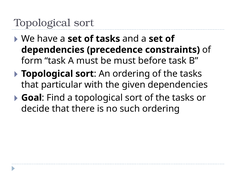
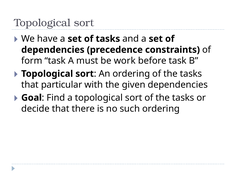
be must: must -> work (125, 61)
